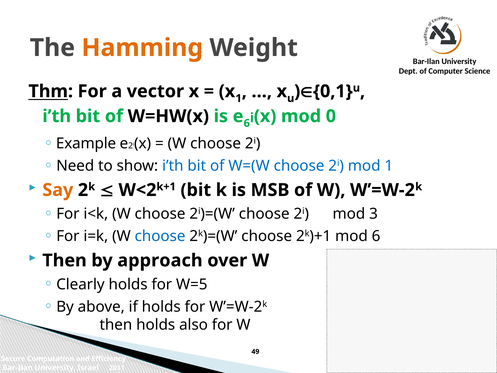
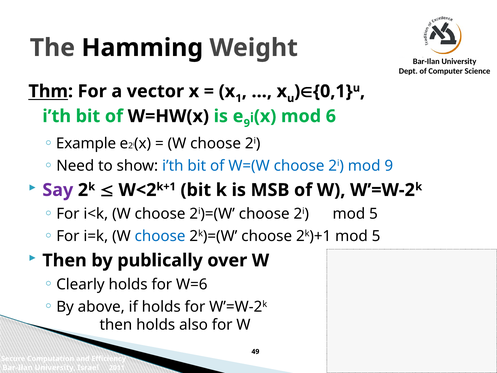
Hamming colour: orange -> black (142, 48)
6: 6 -> 9 (247, 123)
0: 0 -> 6 (331, 116)
mod 1: 1 -> 9 (389, 166)
Say colour: orange -> purple (58, 190)
2i mod 3: 3 -> 5 (373, 214)
2k)+1 mod 6: 6 -> 5 (376, 236)
approach: approach -> publically (160, 260)
W=5: W=5 -> W=6 (192, 284)
